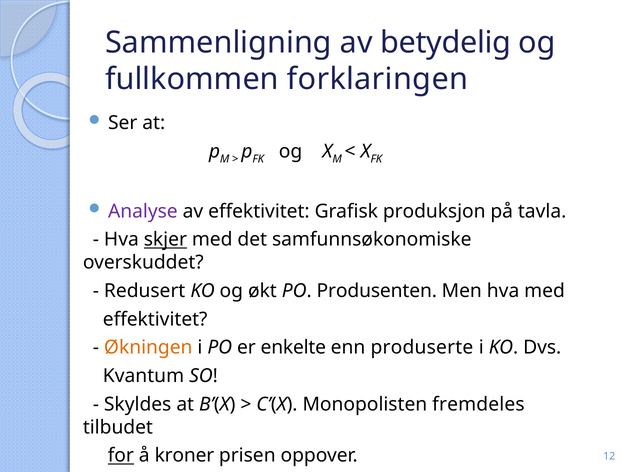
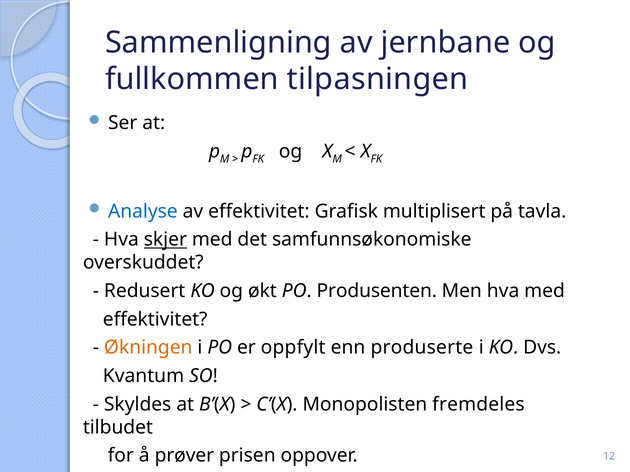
betydelig: betydelig -> jernbane (445, 43)
forklaringen: forklaringen -> tilpasningen (378, 79)
Analyse colour: purple -> blue (143, 211)
produksjon: produksjon -> multiplisert (434, 211)
enkelte: enkelte -> oppfylt (293, 348)
for underline: present -> none (121, 456)
kroner: kroner -> prøver (184, 456)
